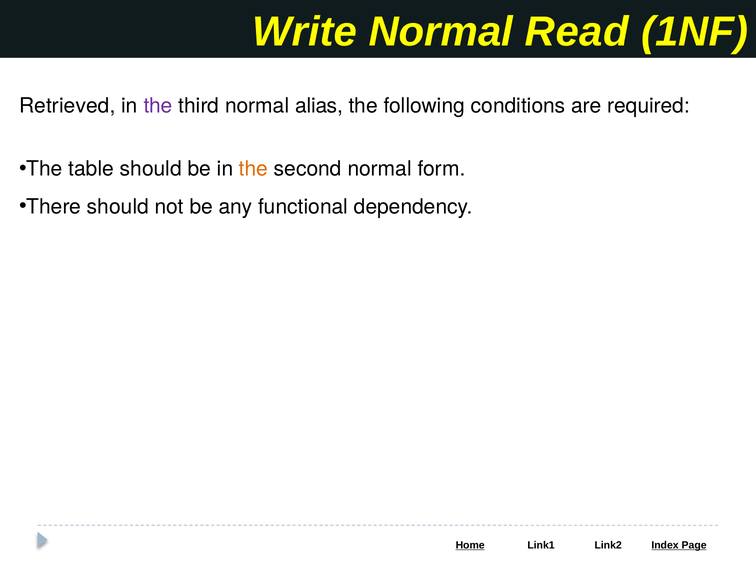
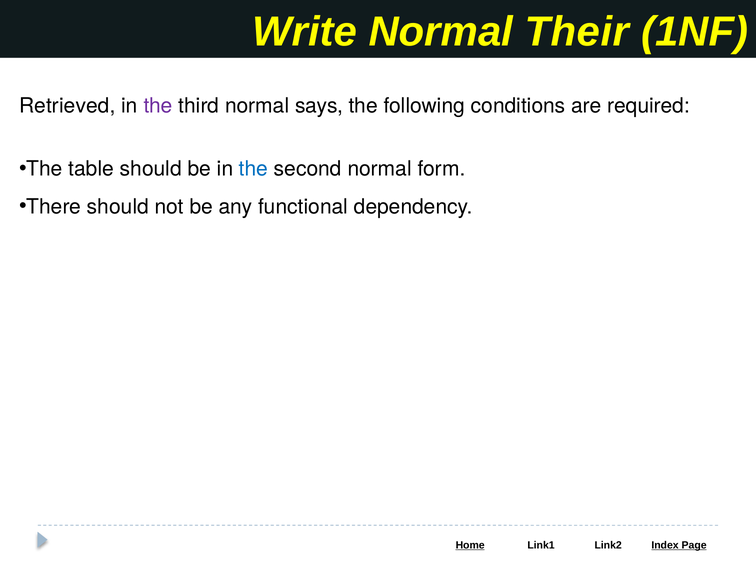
Read: Read -> Their (577, 32)
alias: alias -> says (319, 106)
the colour: orange -> blue (254, 169)
